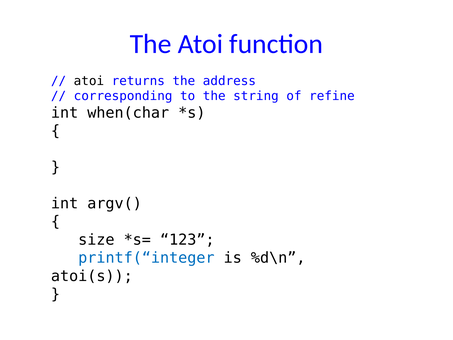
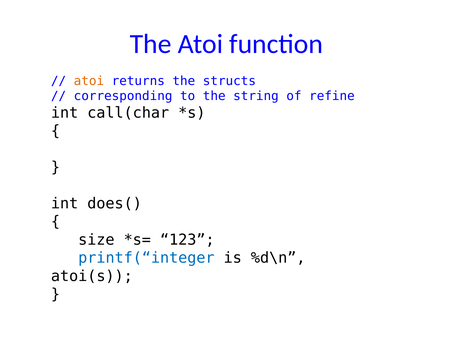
atoi colour: black -> orange (89, 81)
address: address -> structs (229, 81)
when(char: when(char -> call(char (128, 113)
argv(: argv( -> does( (115, 203)
